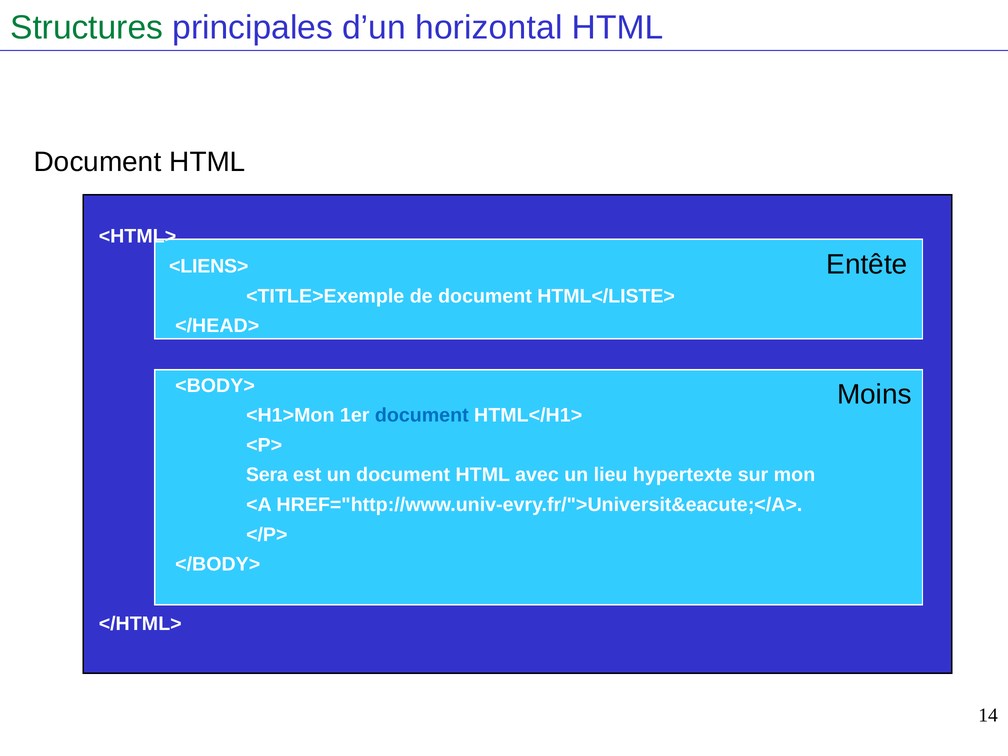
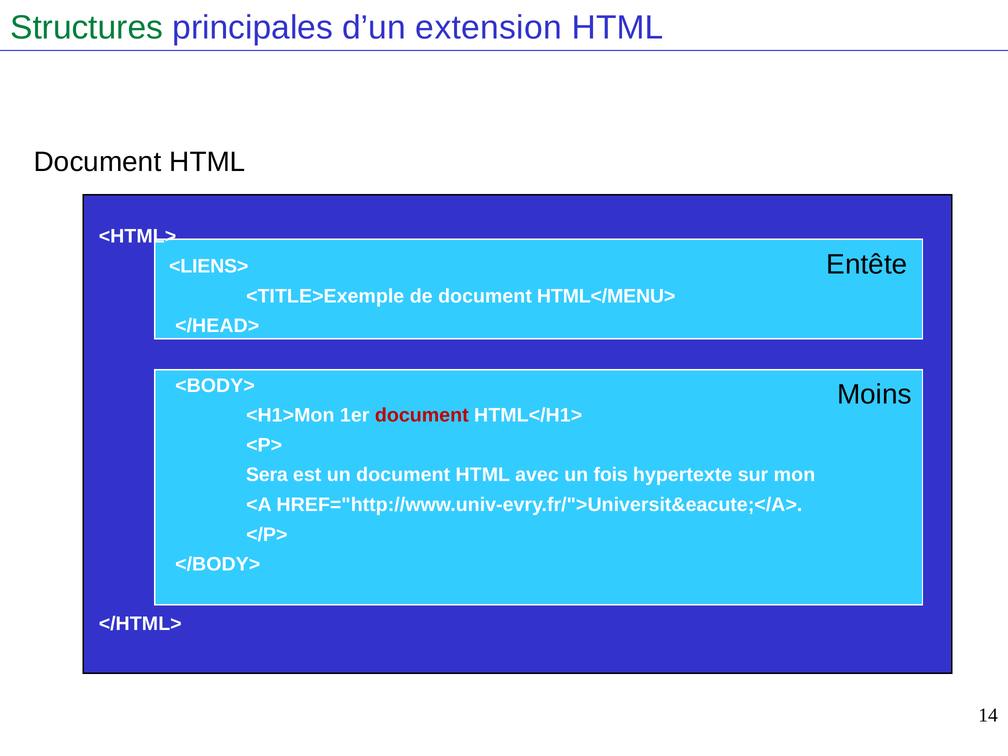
horizontal: horizontal -> extension (489, 28)
HTML</LISTE>: HTML</LISTE> -> HTML</MENU> (606, 296)
document colour: blue -> red (422, 415)
lieu: lieu -> fois (611, 475)
